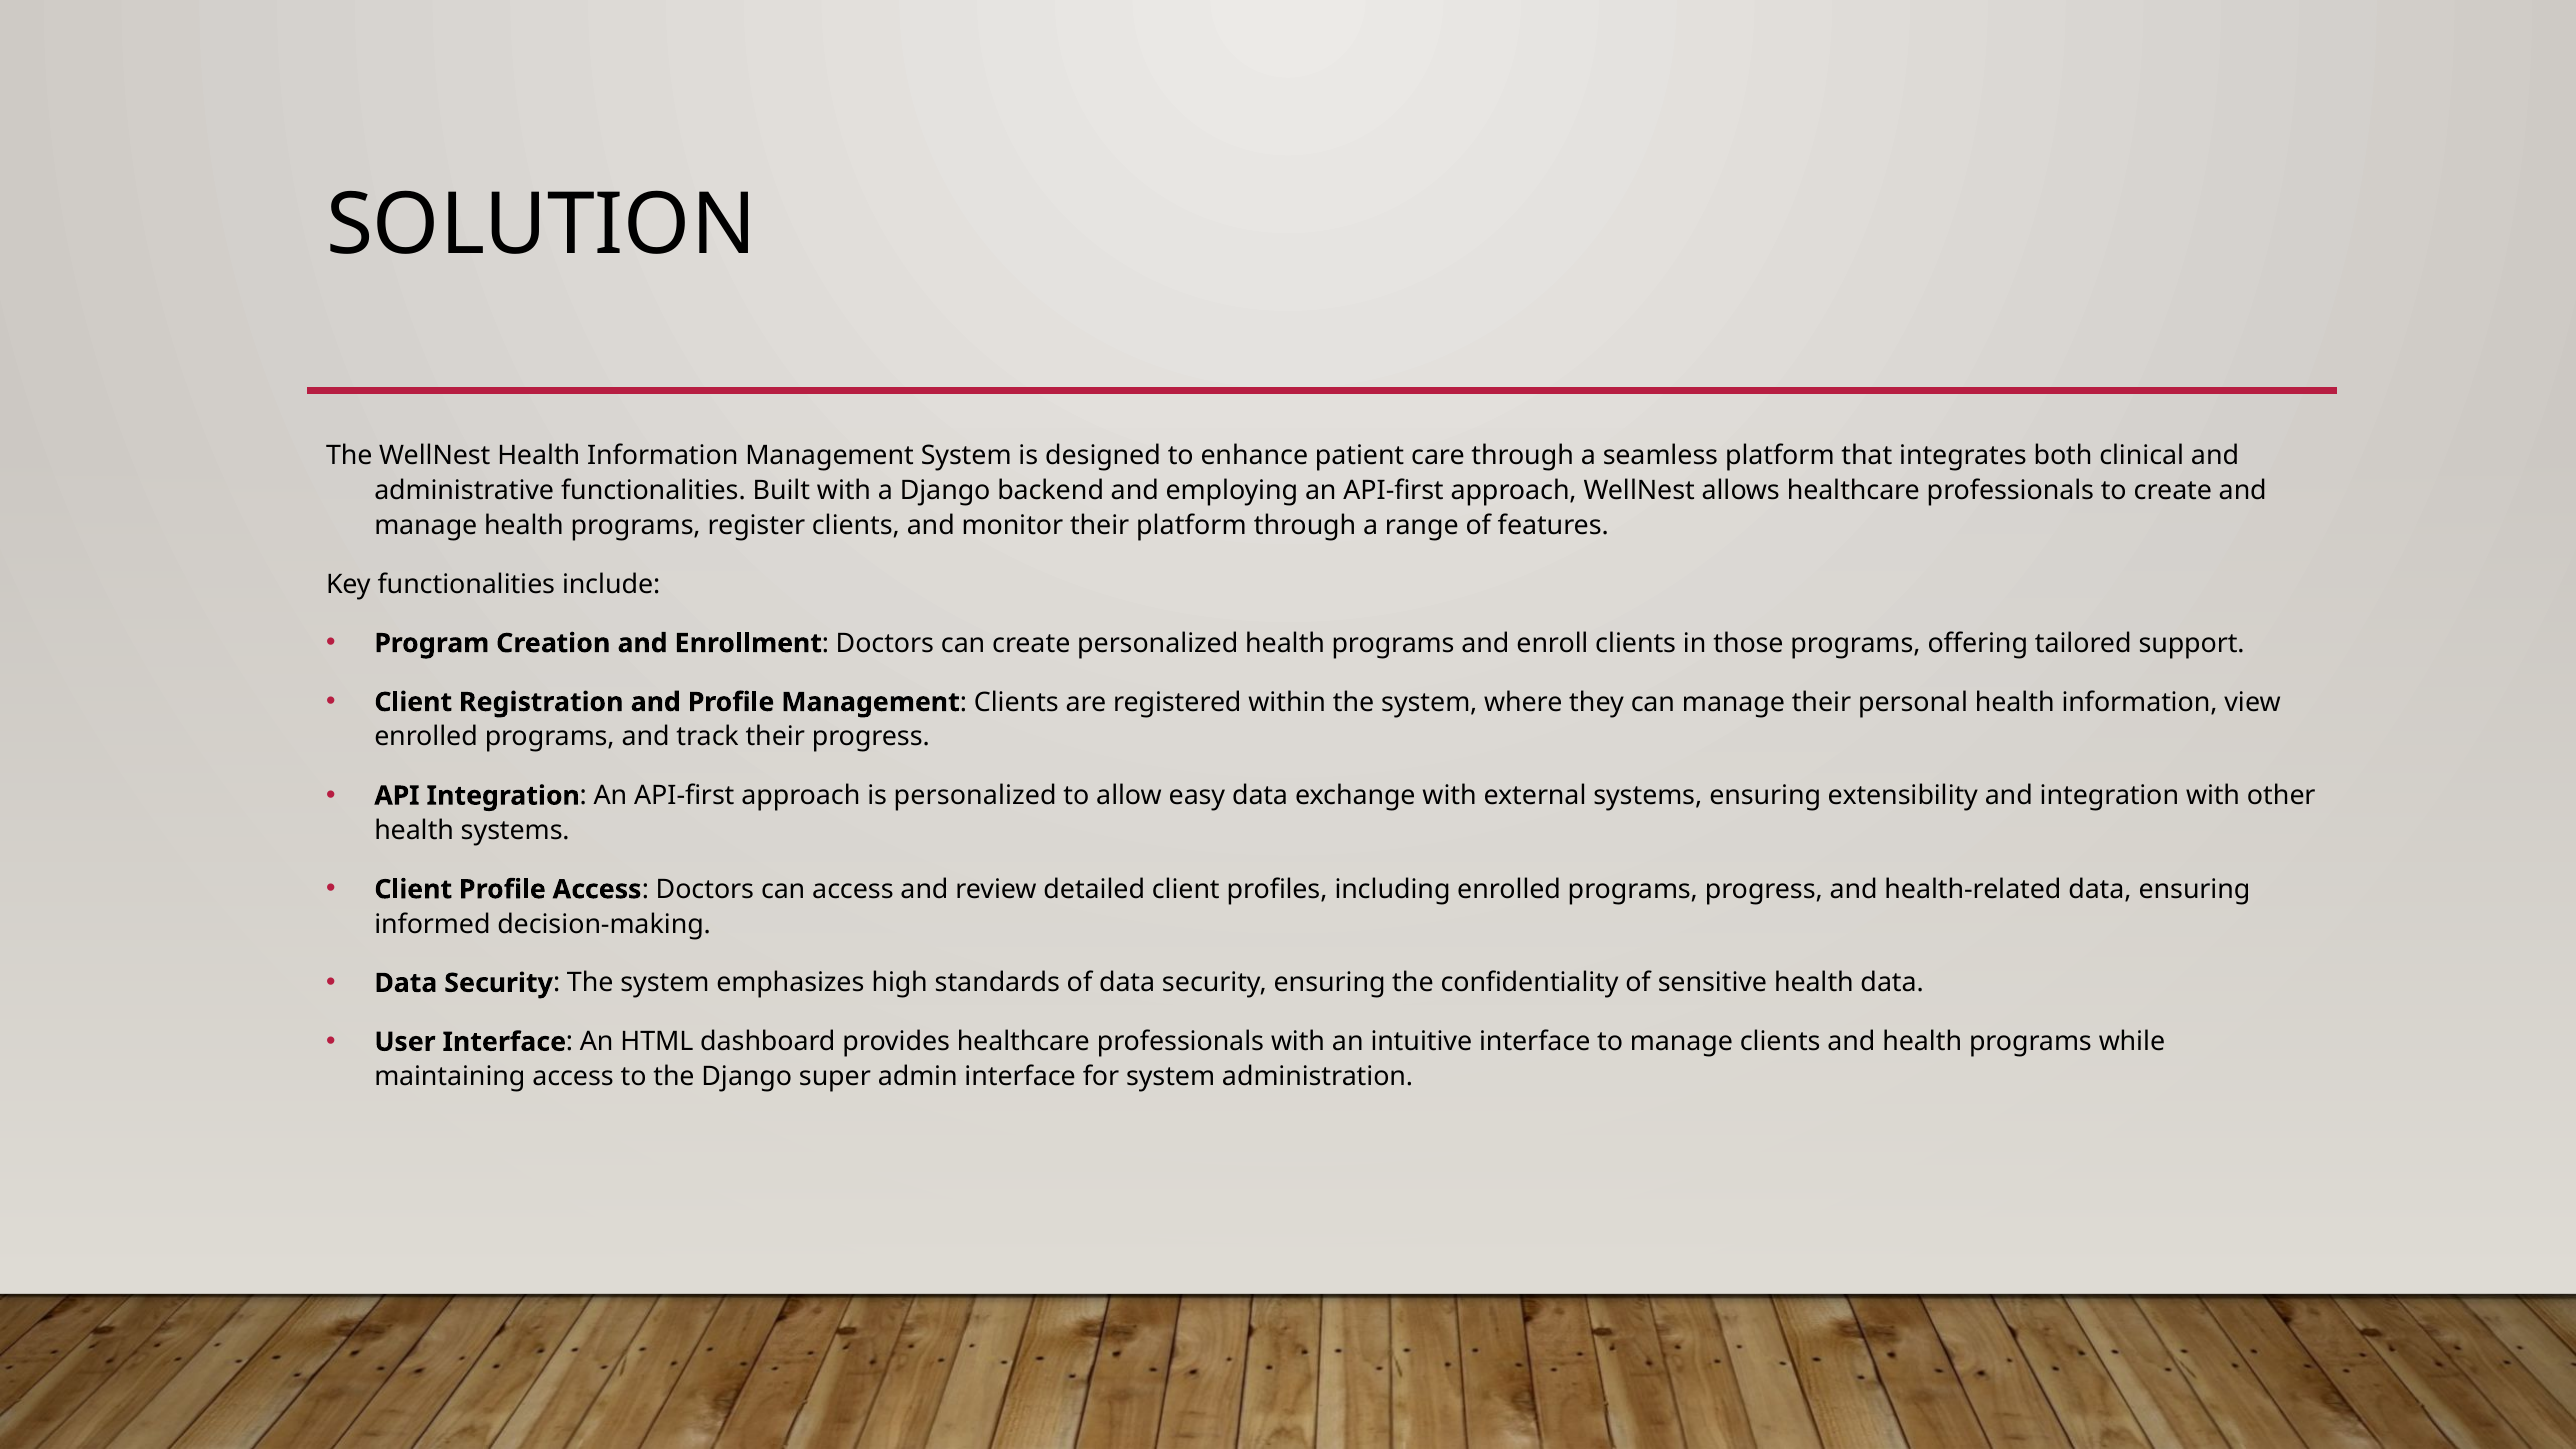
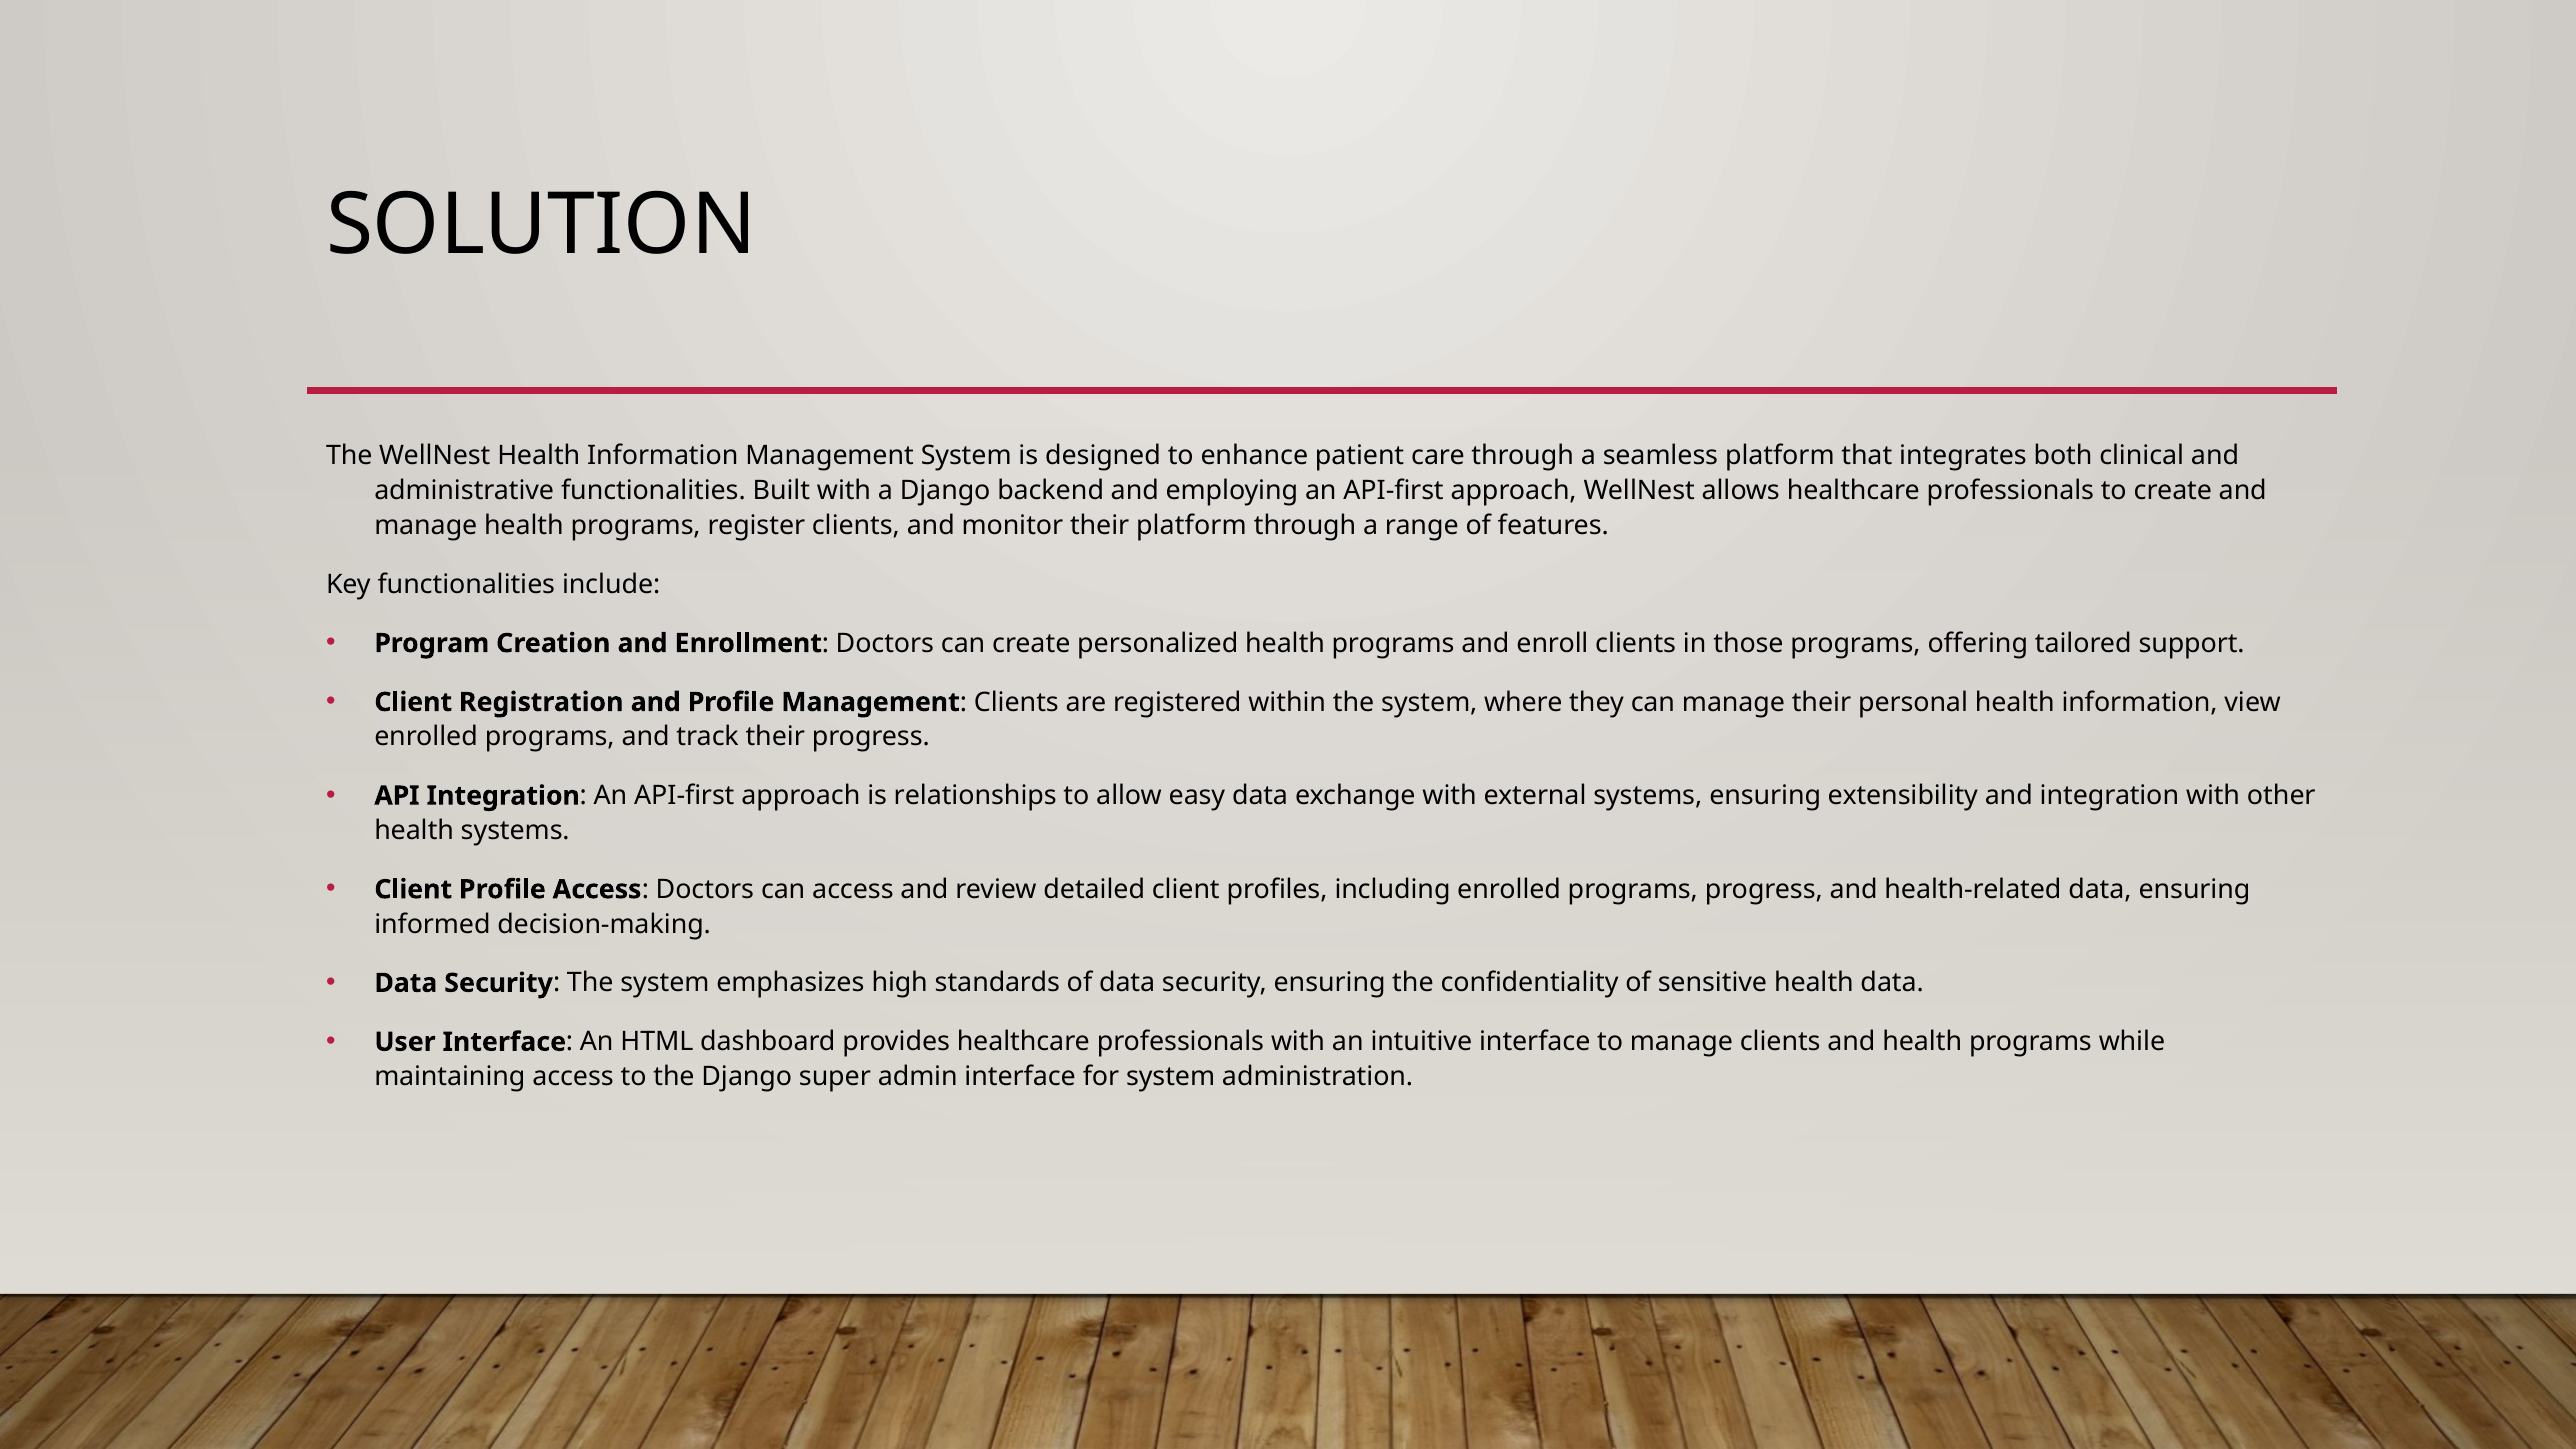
is personalized: personalized -> relationships (975, 796)
